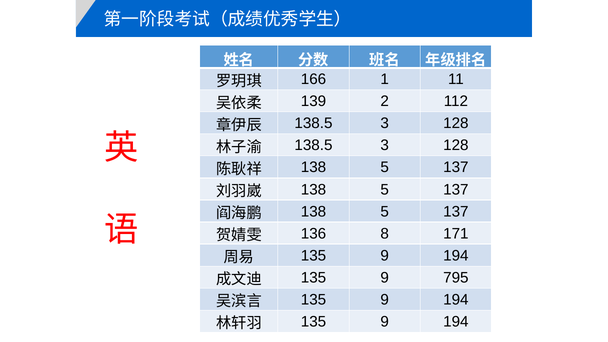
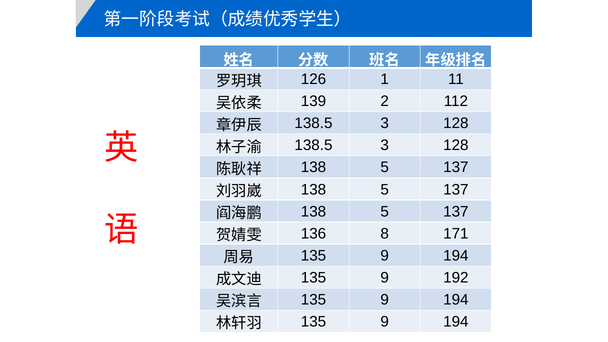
166: 166 -> 126 (313, 79)
795: 795 -> 192 (456, 278)
